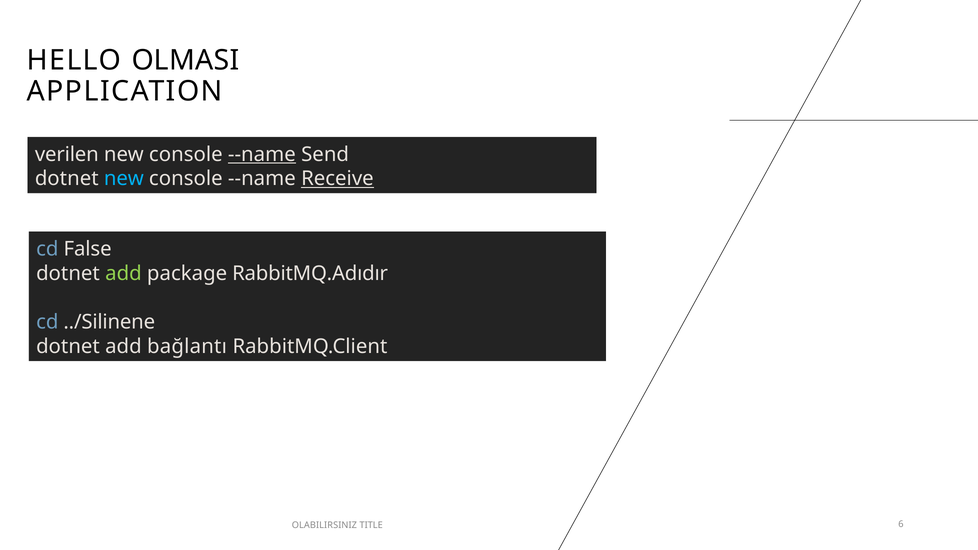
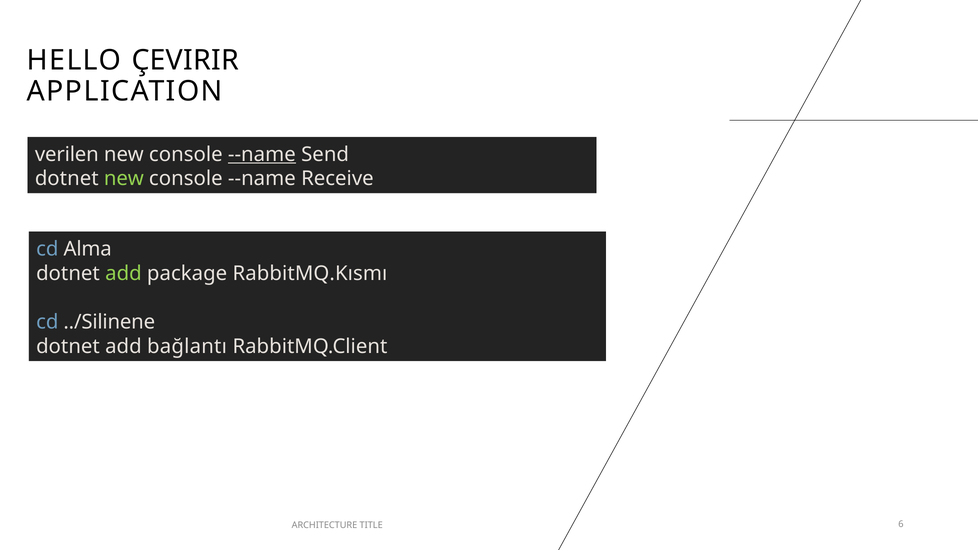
OLMASI: OLMASI -> ÇEVIRIR (185, 60)
new colour: light blue -> light green (124, 179)
Receive underline: present -> none (337, 179)
False: False -> Alma (88, 249)
RabbitMQ.Adıdır: RabbitMQ.Adıdır -> RabbitMQ.Kısmı (310, 273)
OLABILIRSINIZ: OLABILIRSINIZ -> ARCHITECTURE (324, 525)
